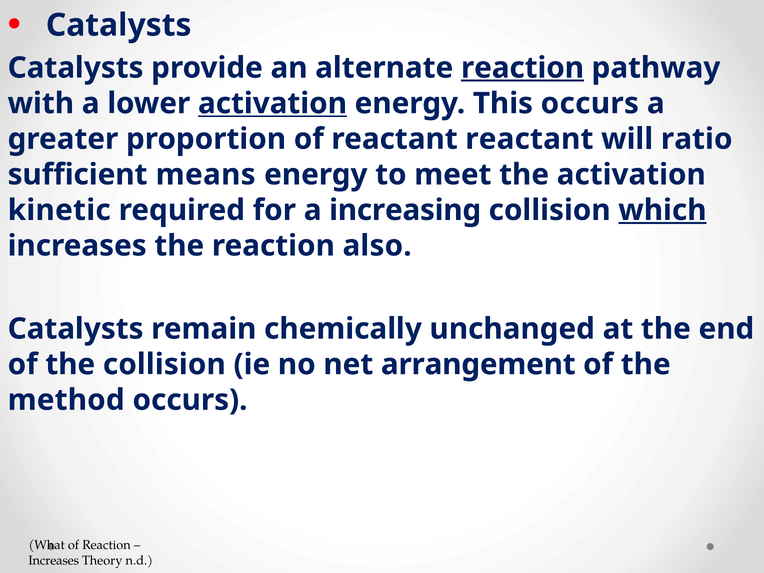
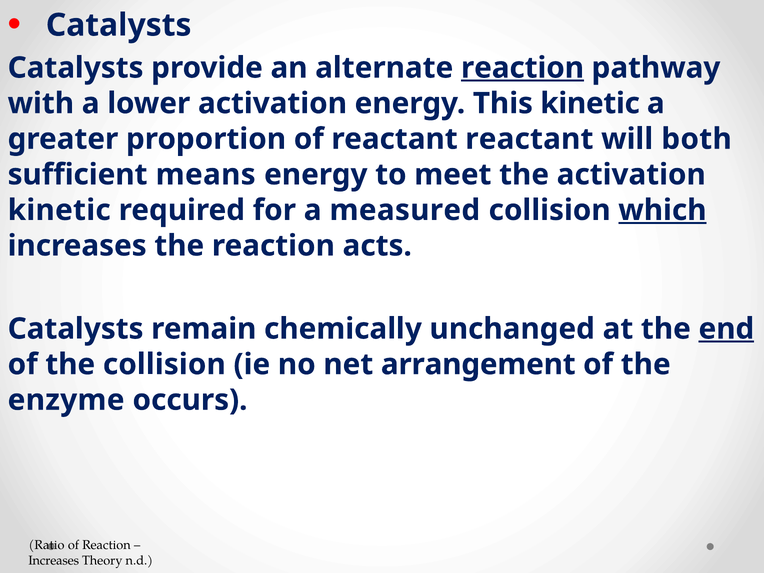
activation underline: present -> none (272, 103)
This occurs: occurs -> kinetic (590, 103)
ratio: ratio -> both (697, 139)
increasing: increasing -> measured (405, 210)
also: also -> acts (377, 246)
end underline: none -> present (726, 329)
method: method -> enzyme (66, 400)
What: What -> Ratio (47, 545)
